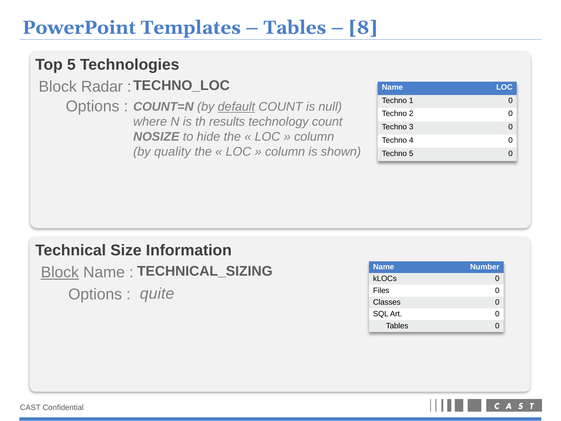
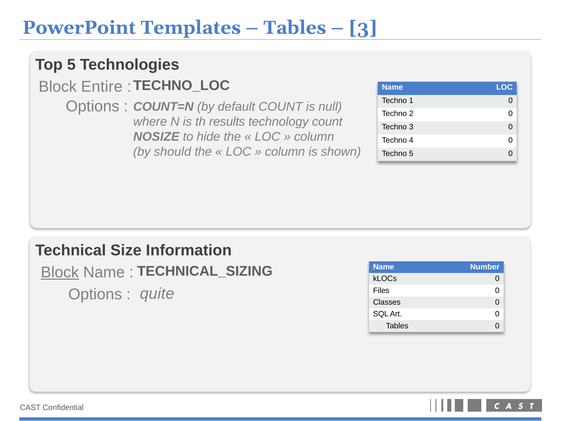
8: 8 -> 3 (363, 28)
Radar: Radar -> Entire (102, 87)
default underline: present -> none (236, 107)
quality: quality -> should (173, 152)
